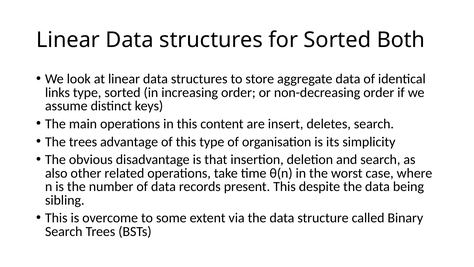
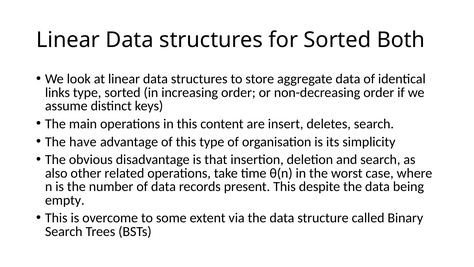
The trees: trees -> have (83, 142)
sibling: sibling -> empty (65, 200)
